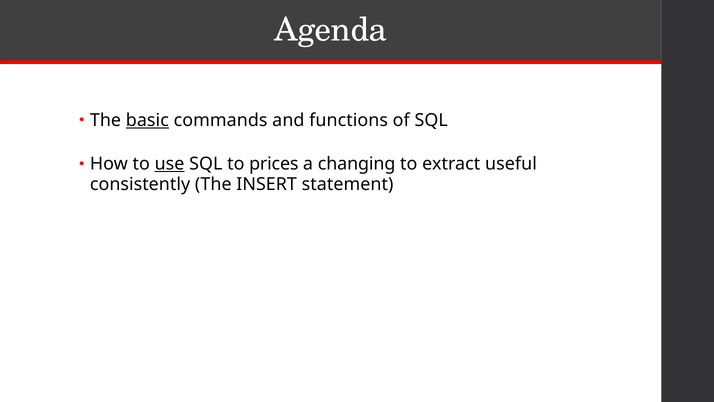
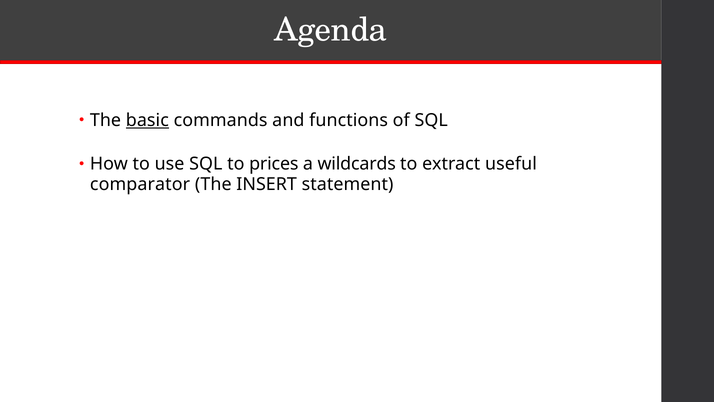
use underline: present -> none (170, 164)
changing: changing -> wildcards (357, 164)
consistently: consistently -> comparator (140, 184)
